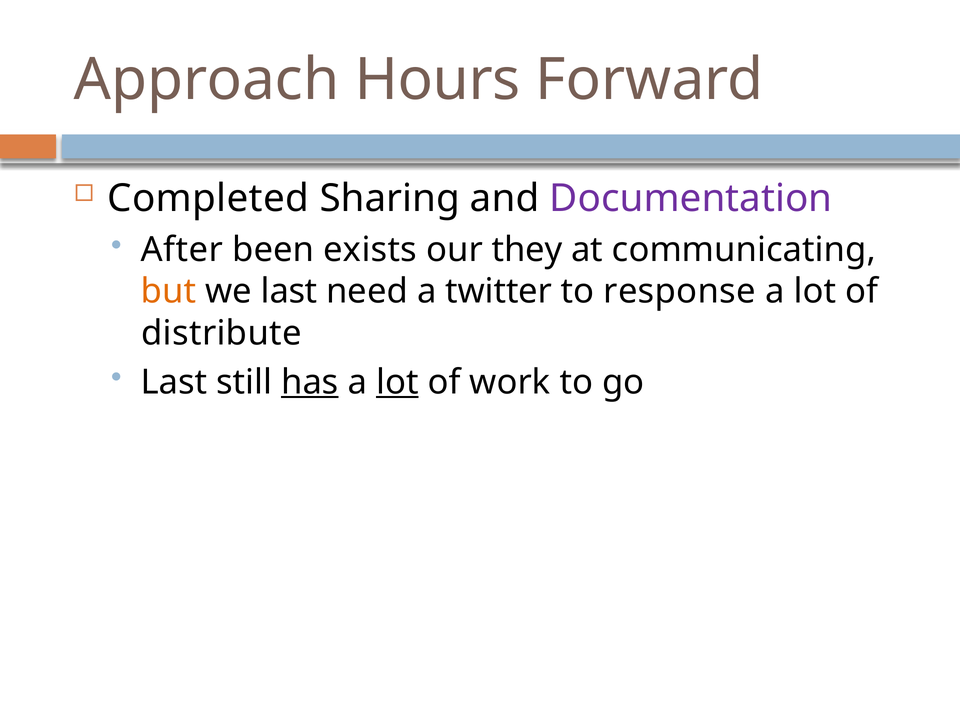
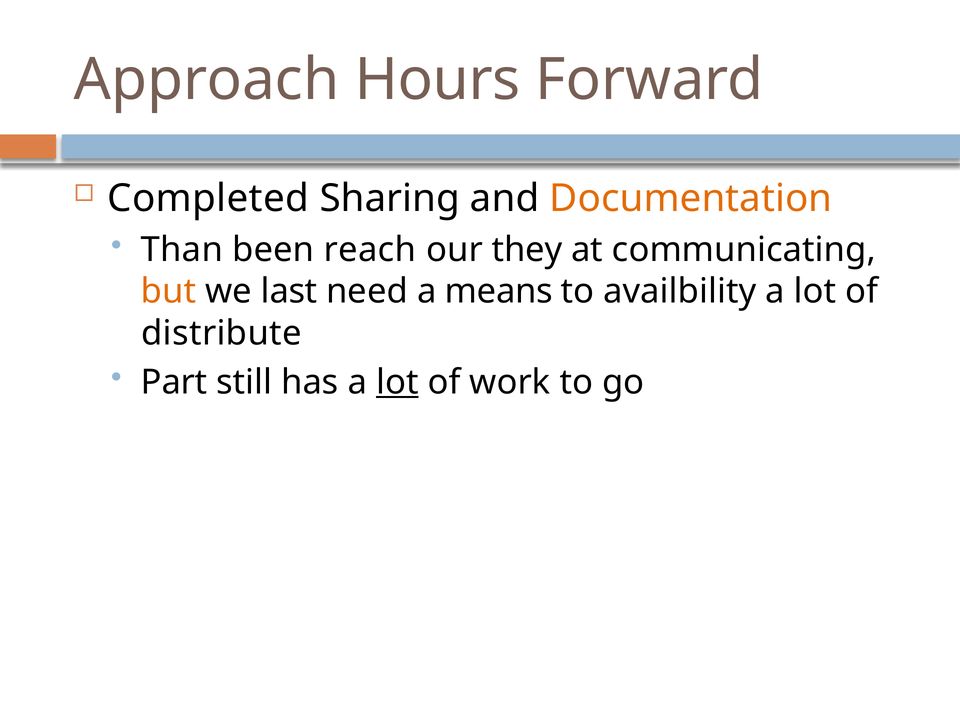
Documentation colour: purple -> orange (691, 199)
After: After -> Than (182, 250)
exists: exists -> reach (370, 250)
twitter: twitter -> means (499, 291)
response: response -> availbility (680, 291)
Last: Last -> Part (174, 382)
has underline: present -> none (310, 382)
